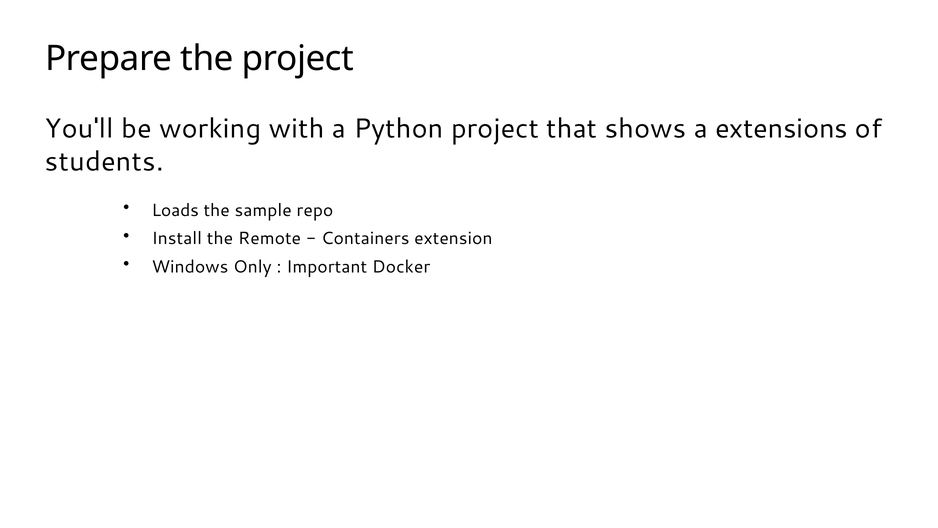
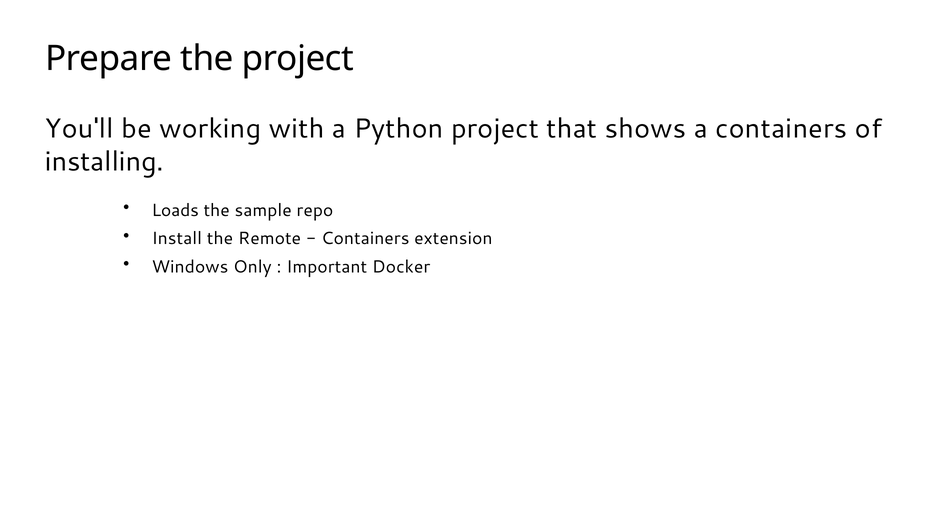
a extensions: extensions -> containers (781, 129)
students: students -> installing (104, 162)
